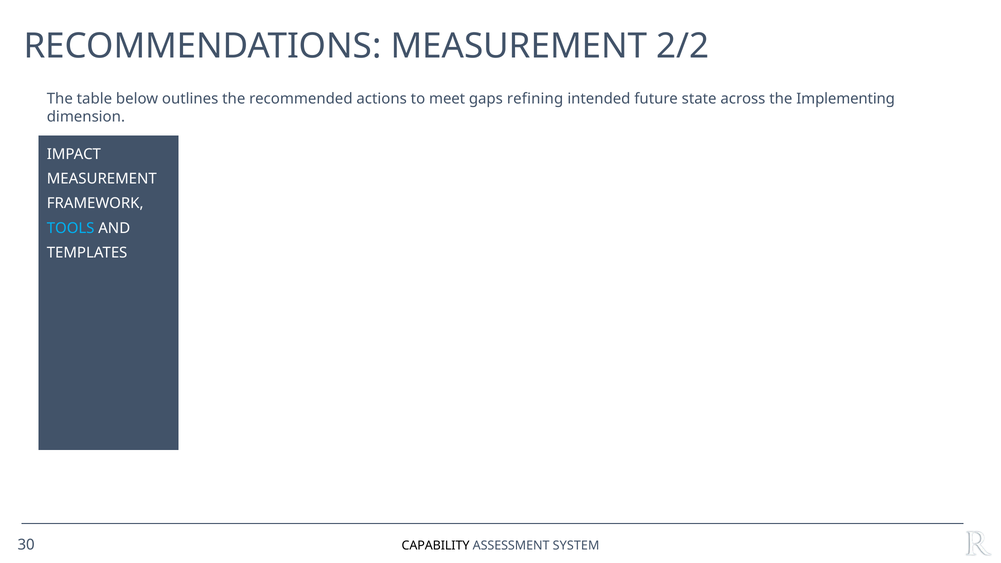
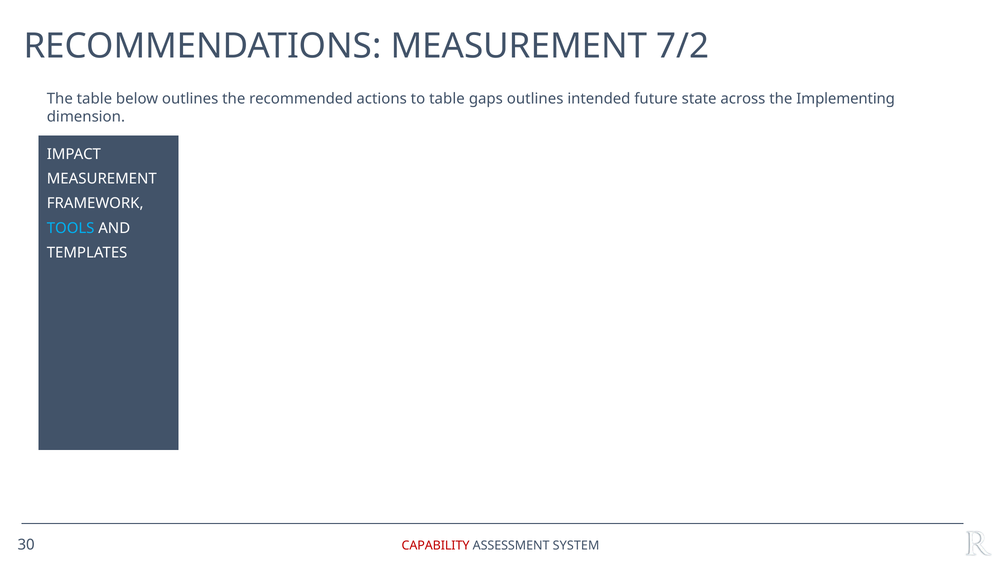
2/2: 2/2 -> 7/2 (683, 46)
to meet: meet -> table (447, 99)
gaps refining: refining -> outlines (535, 99)
CAPABILITY colour: black -> red (436, 546)
